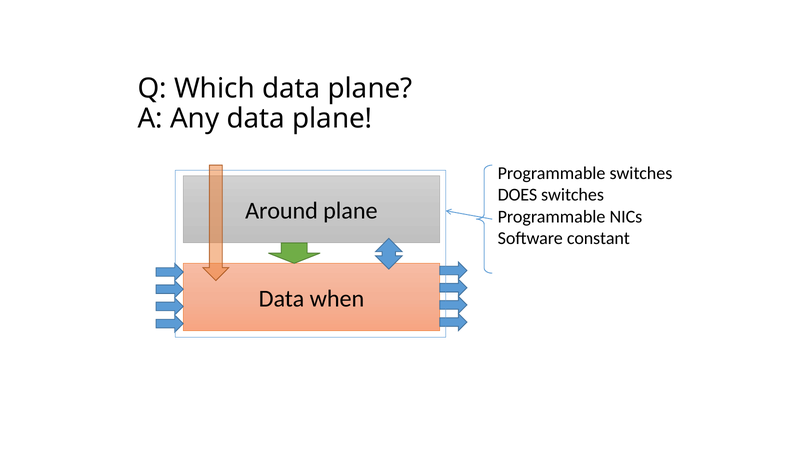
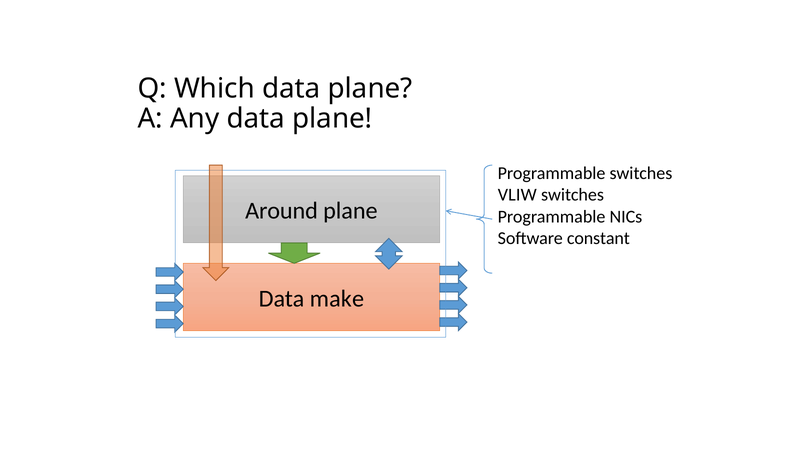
DOES: DOES -> VLIW (517, 195)
when: when -> make (337, 299)
